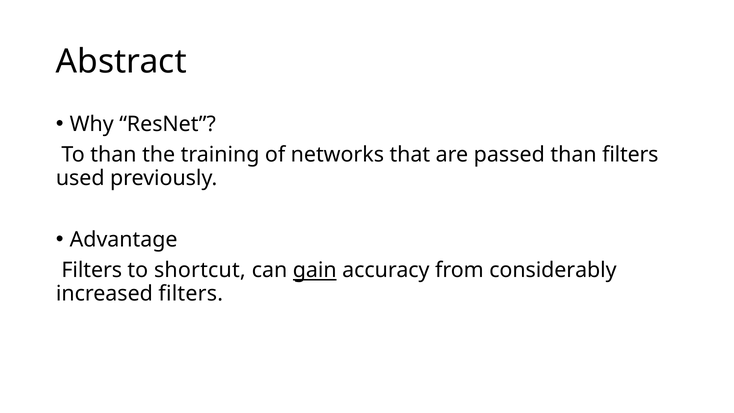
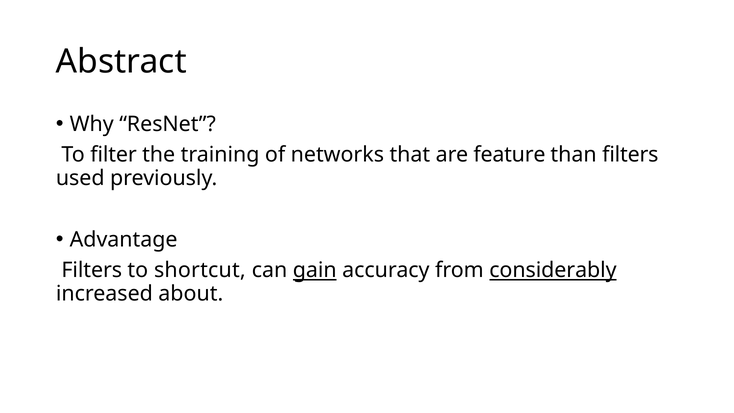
To than: than -> filter (114, 155)
passed: passed -> feature (509, 155)
considerably underline: none -> present (553, 270)
increased filters: filters -> about (191, 293)
